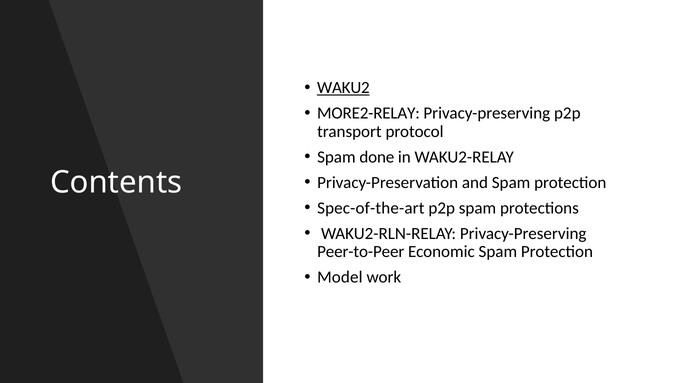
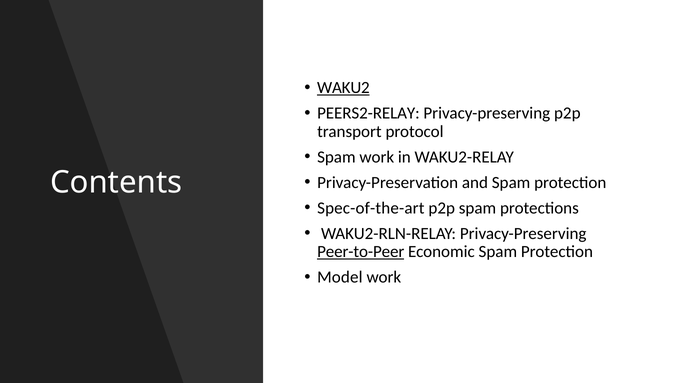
MORE2-RELAY: MORE2-RELAY -> PEERS2-RELAY (368, 113)
Spam done: done -> work (377, 157)
Peer-to-Peer underline: none -> present (361, 252)
